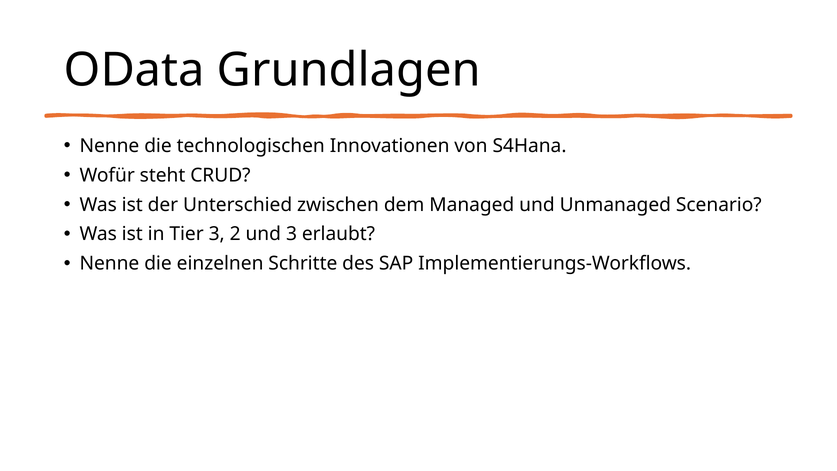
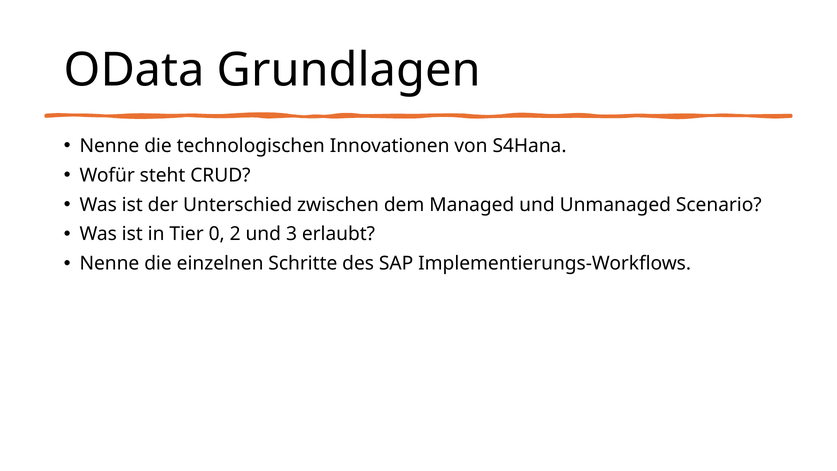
Tier 3: 3 -> 0 (217, 234)
